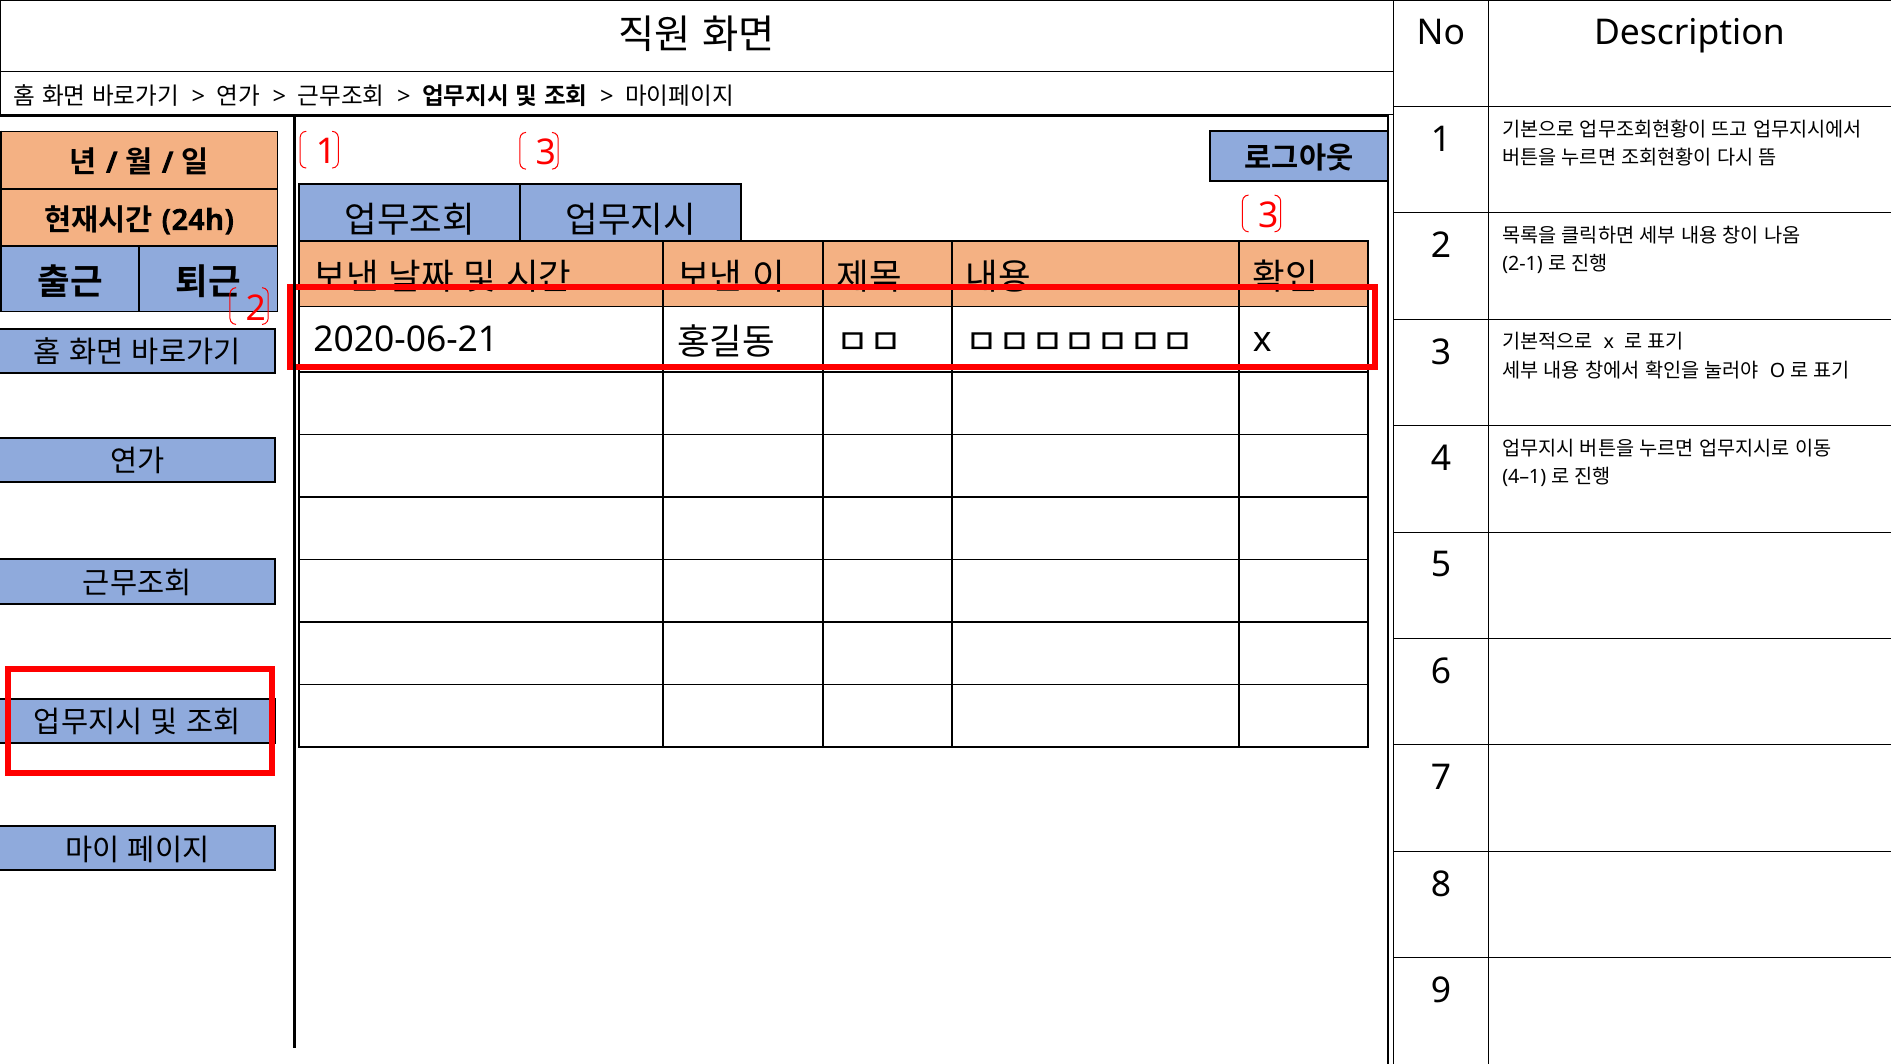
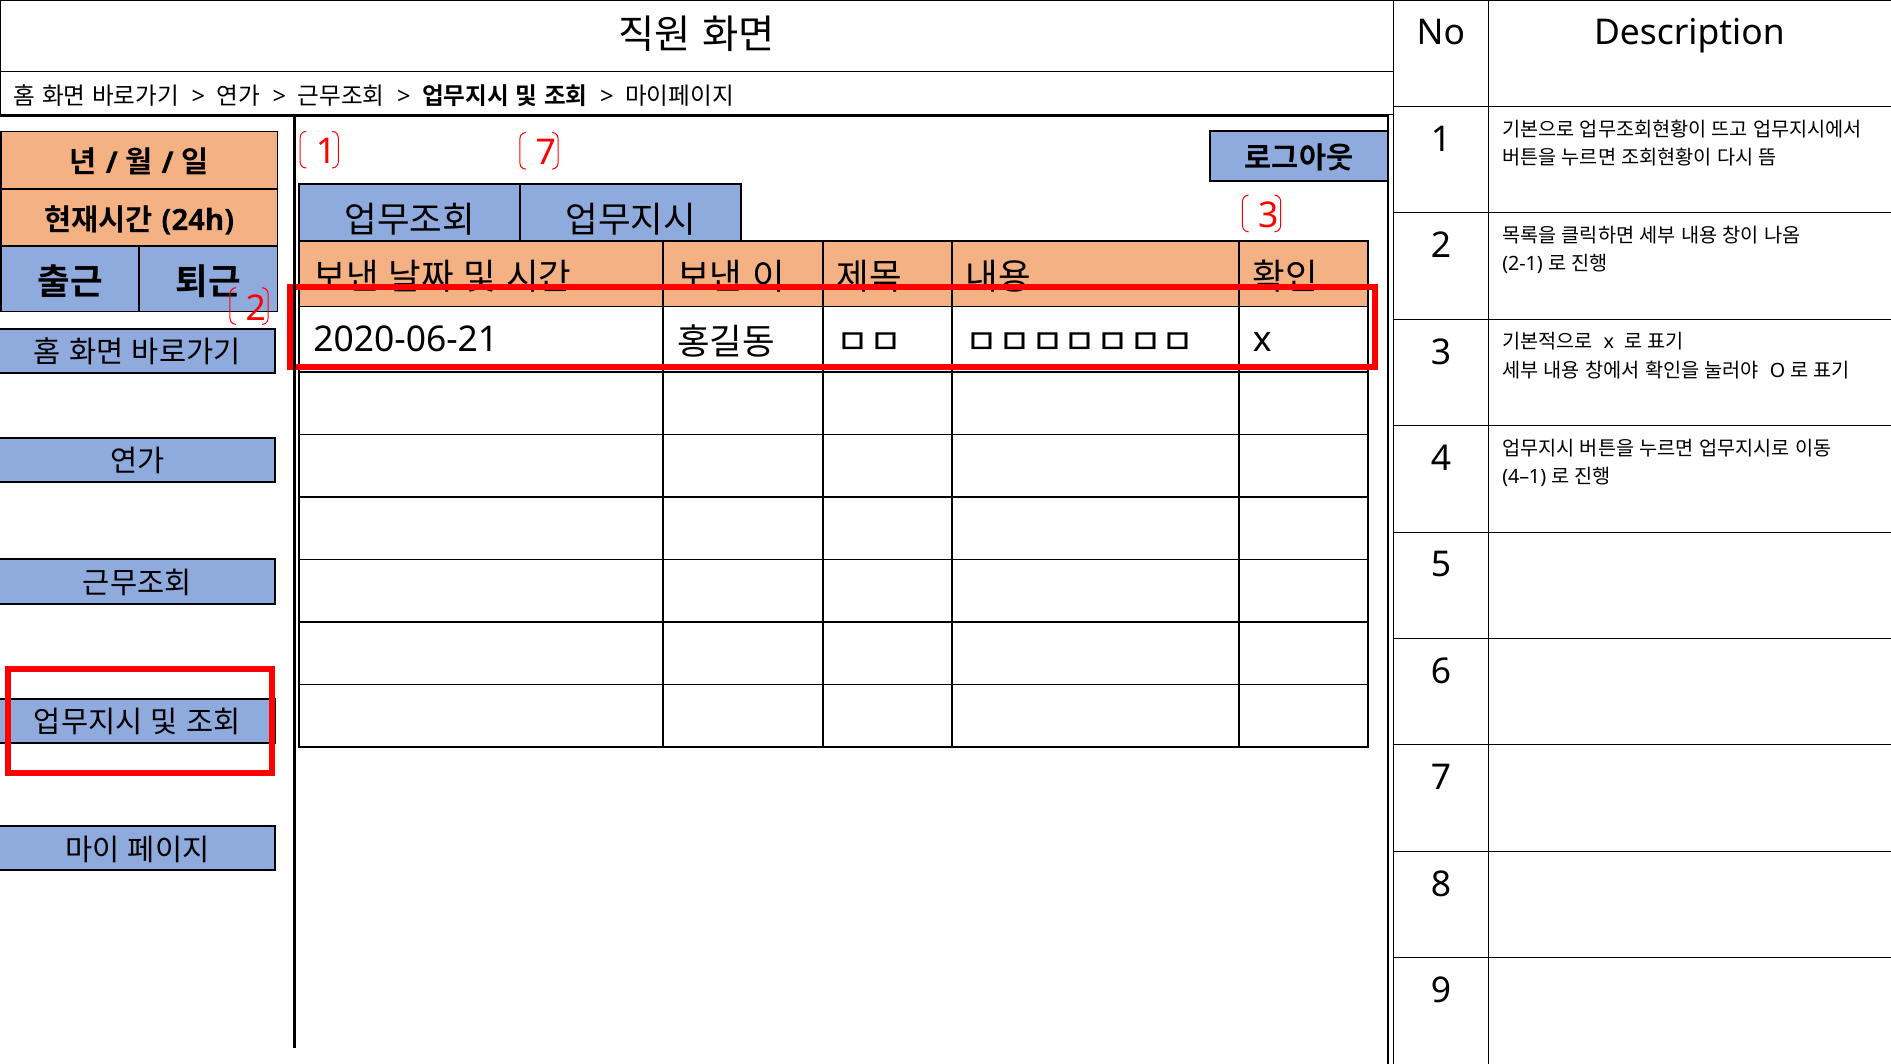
1 3: 3 -> 7 (546, 153)
